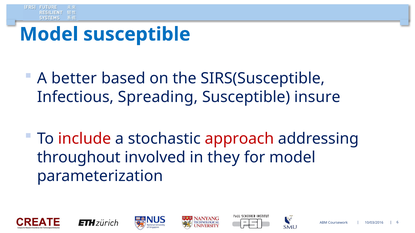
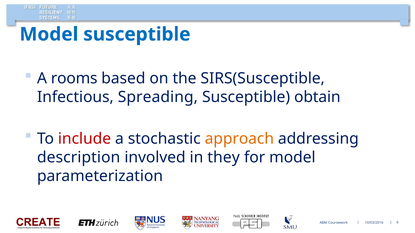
better: better -> rooms (74, 79)
insure: insure -> obtain (317, 97)
approach colour: red -> orange (239, 139)
throughout: throughout -> description (79, 158)
